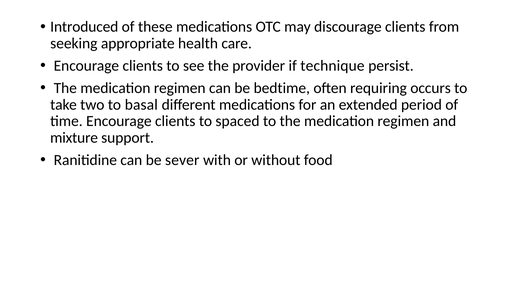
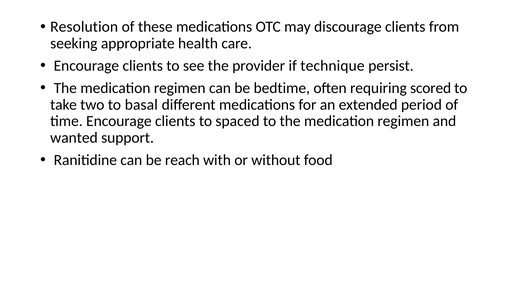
Introduced: Introduced -> Resolution (84, 27)
occurs: occurs -> scored (431, 88)
mixture: mixture -> wanted (74, 138)
sever: sever -> reach (182, 160)
